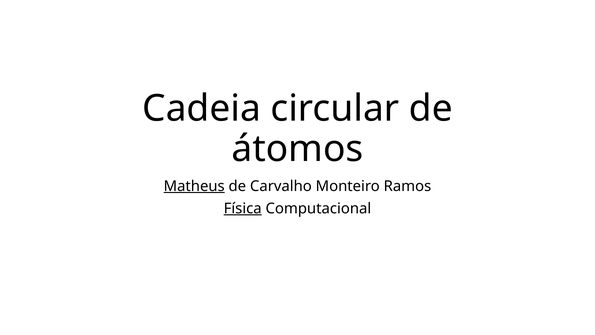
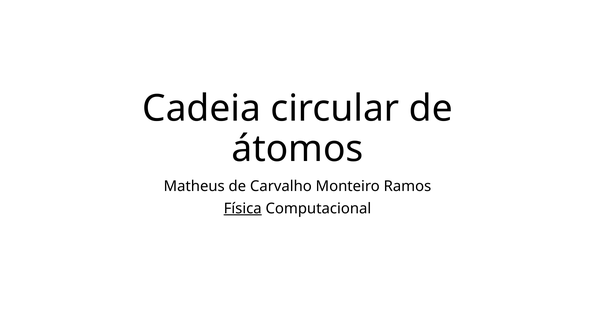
Matheus underline: present -> none (194, 186)
